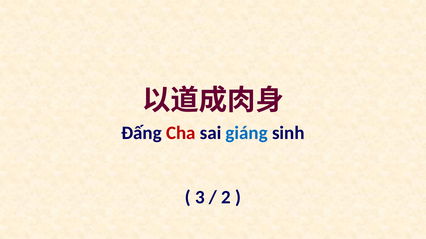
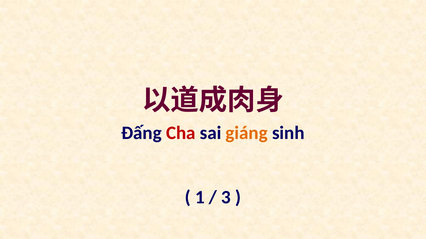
giáng colour: blue -> orange (247, 133)
3: 3 -> 1 (200, 198)
2: 2 -> 3 (226, 198)
